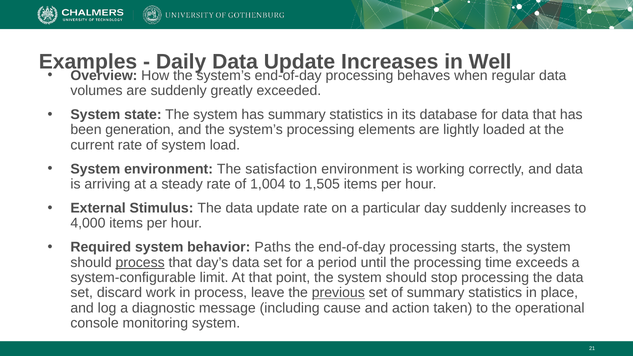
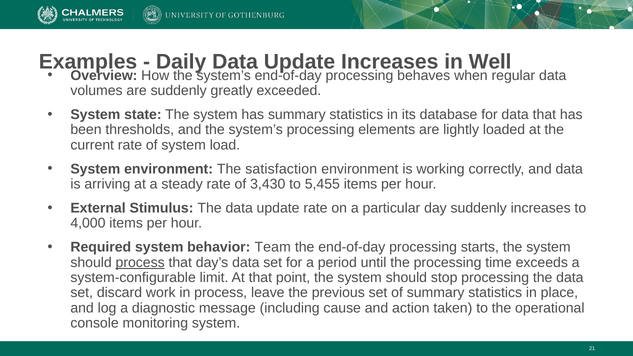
generation: generation -> thresholds (140, 130)
1,004: 1,004 -> 3,430 (268, 184)
1,505: 1,505 -> 5,455 (322, 184)
Paths: Paths -> Team (273, 247)
previous underline: present -> none (338, 293)
